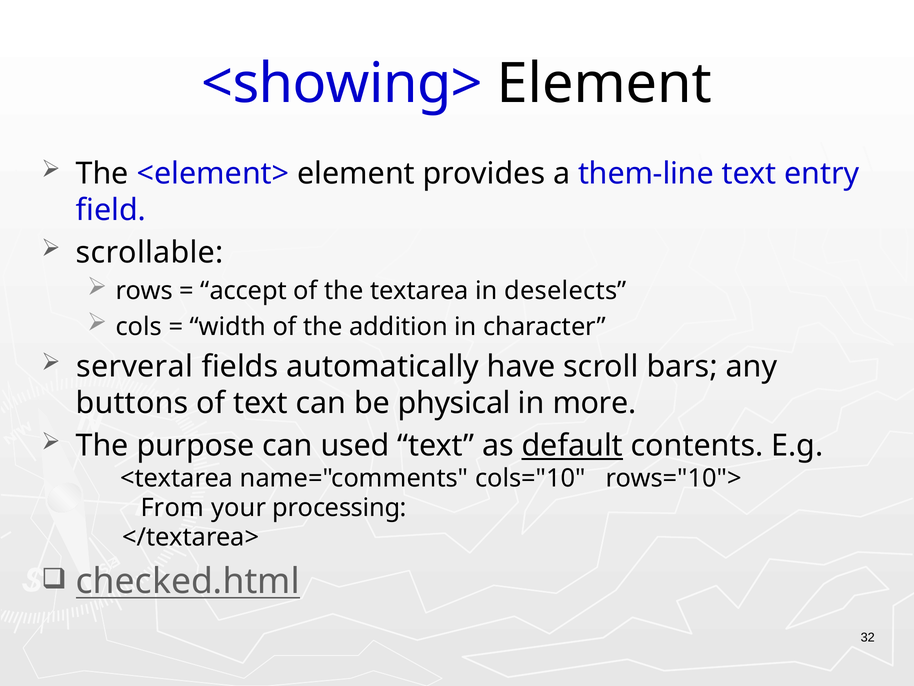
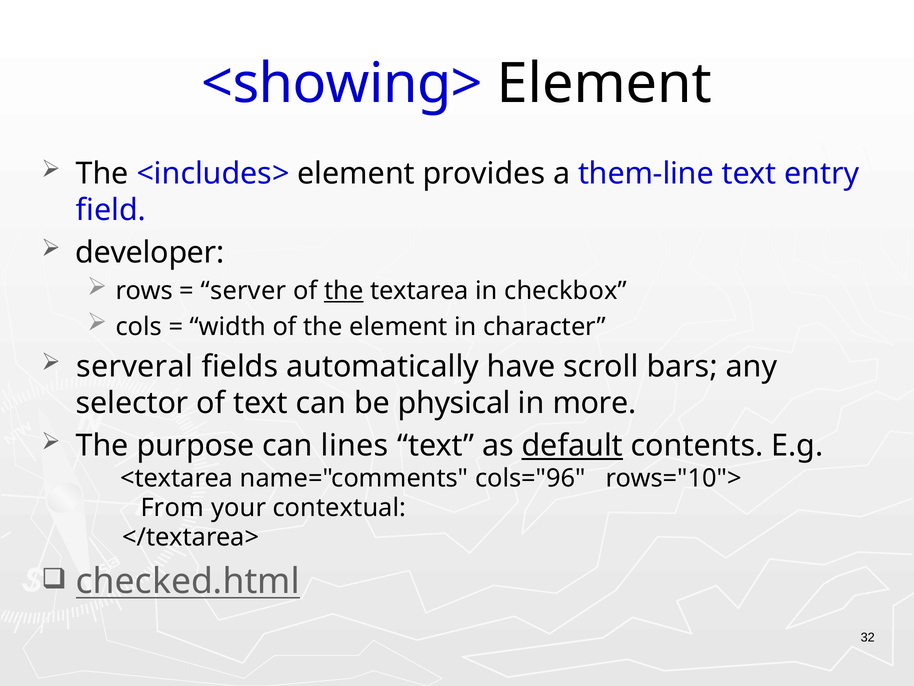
<element>: <element> -> <includes> (213, 173)
scrollable: scrollable -> developer (150, 253)
accept: accept -> server (244, 291)
the underline: none -> present (344, 291)
deselects: deselects -> checkbox (566, 291)
the addition: addition -> element (398, 326)
buttons: buttons -> selector (132, 403)
used: used -> lines (355, 446)
cols="10: cols="10 -> cols="96 (530, 478)
processing: processing -> contextual (339, 507)
